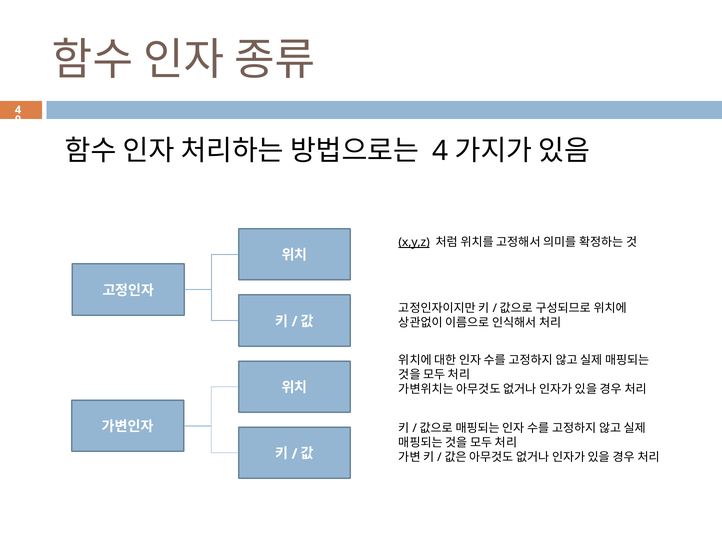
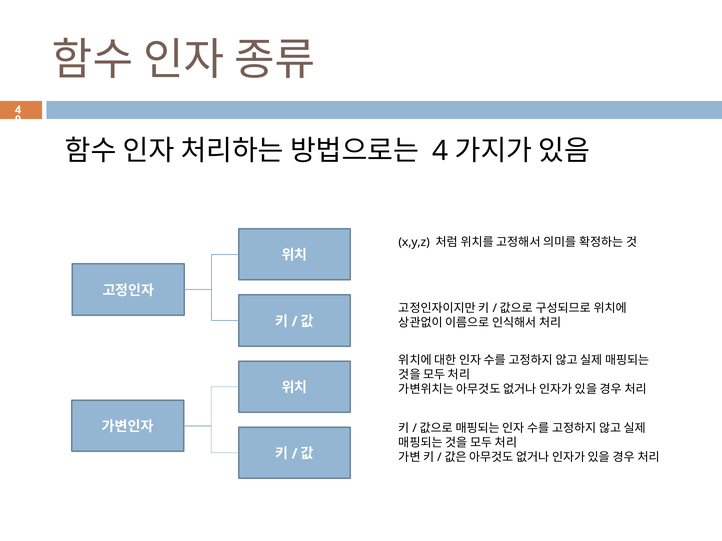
x,y,z underline: present -> none (414, 243)
